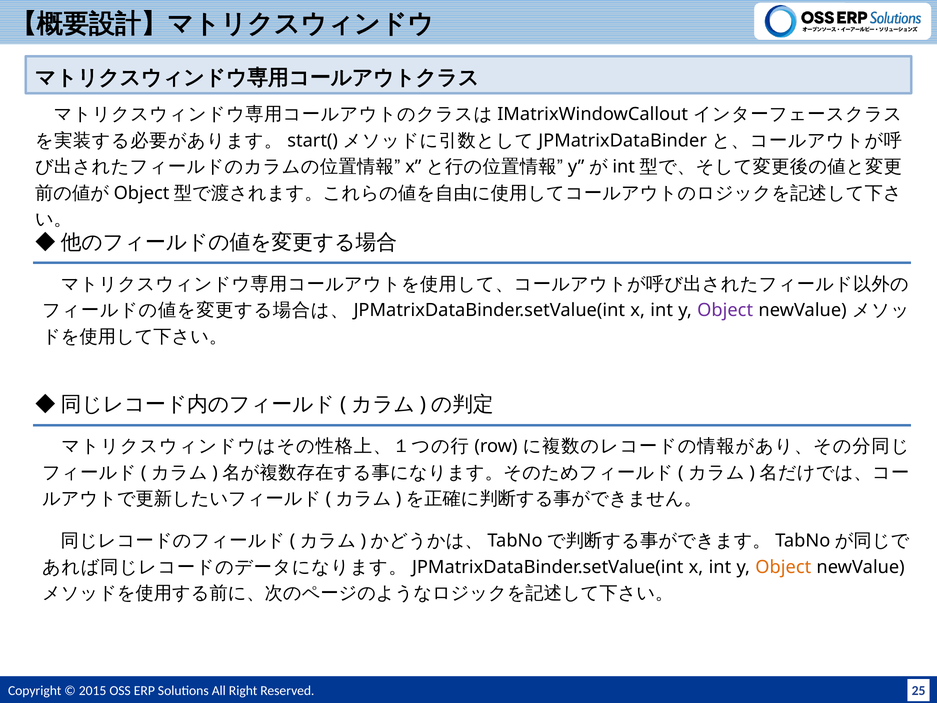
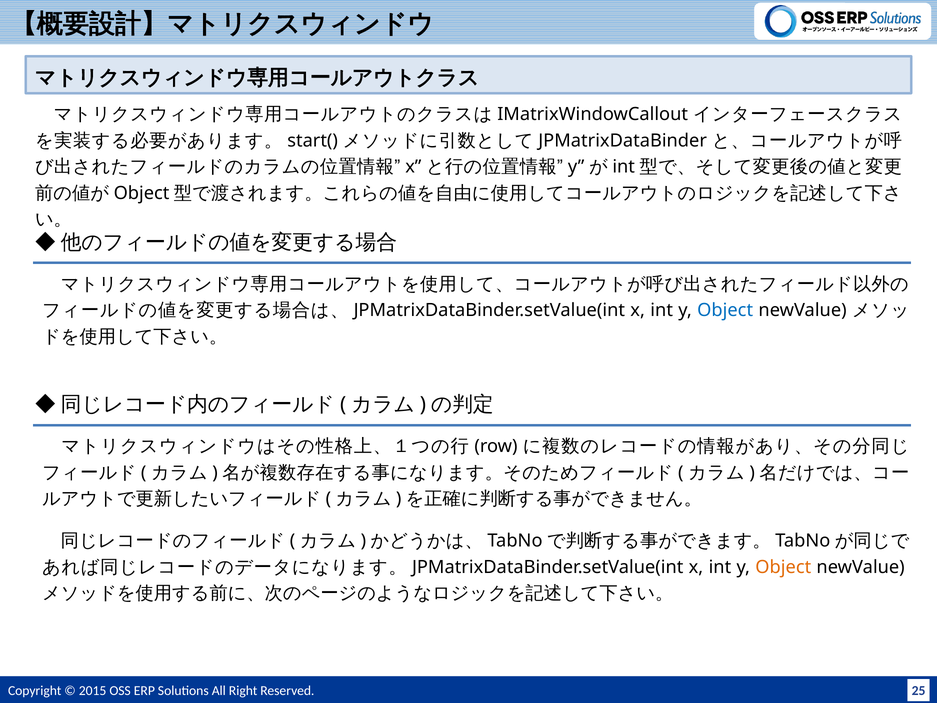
Object colour: purple -> blue (725, 310)
